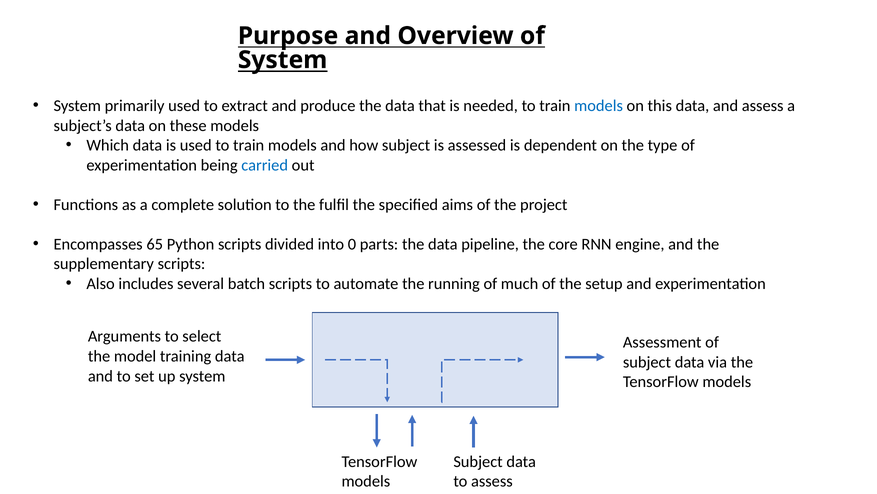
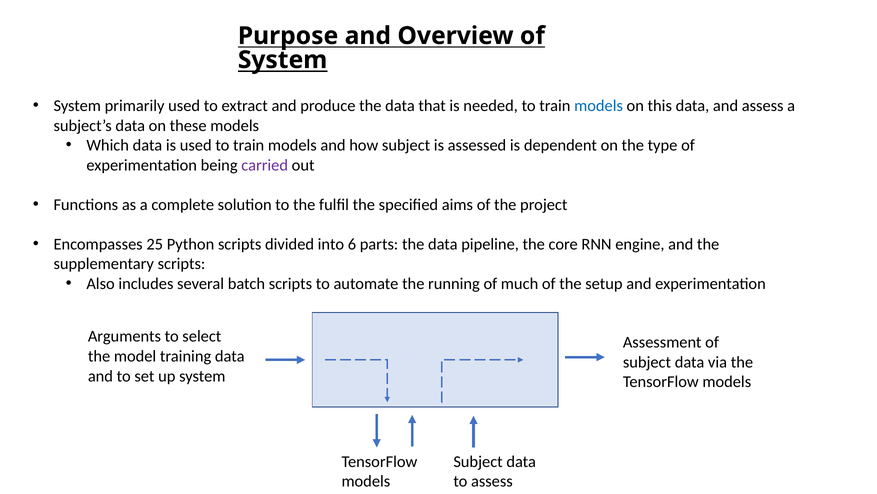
carried colour: blue -> purple (265, 165)
65: 65 -> 25 (155, 244)
0: 0 -> 6 (352, 244)
